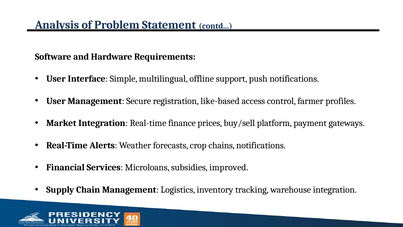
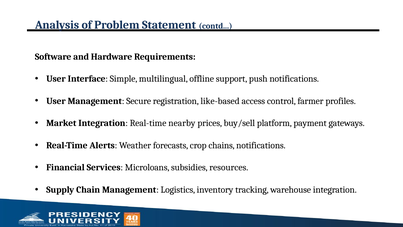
finance: finance -> nearby (182, 123)
improved: improved -> resources (229, 167)
